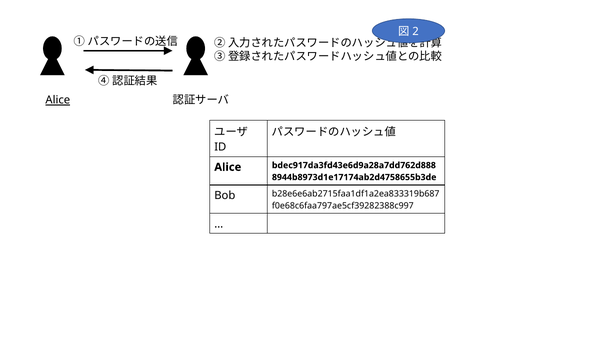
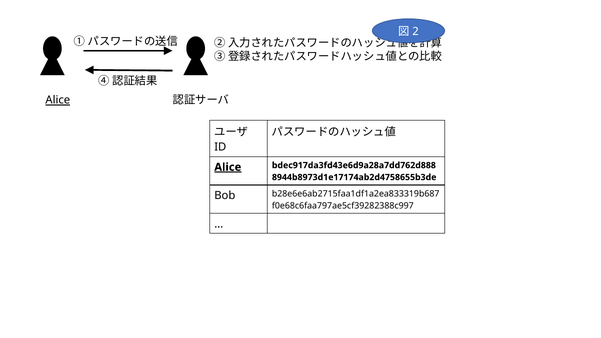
Alice underline: none -> present (228, 167)
